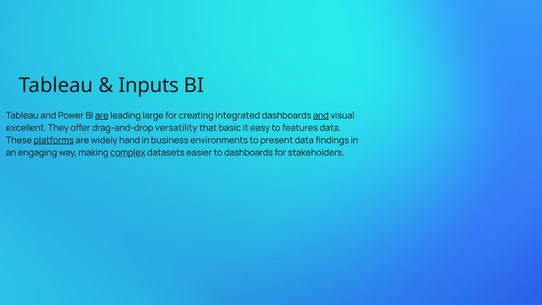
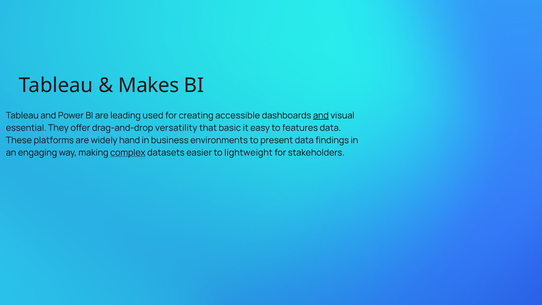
Inputs: Inputs -> Makes (149, 85)
are underline: present -> none (102, 115)
large: large -> used (153, 115)
integrated: integrated -> accessible (238, 115)
excellent: excellent -> essential (26, 128)
platforms underline: present -> none (54, 140)
to dashboards: dashboards -> lightweight (248, 153)
